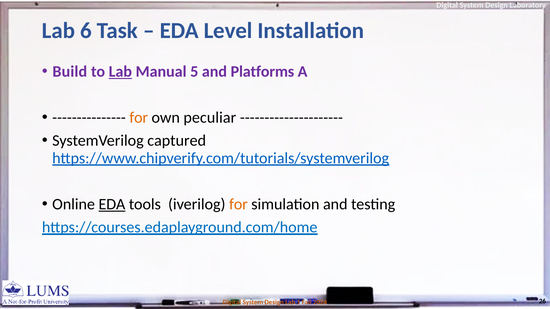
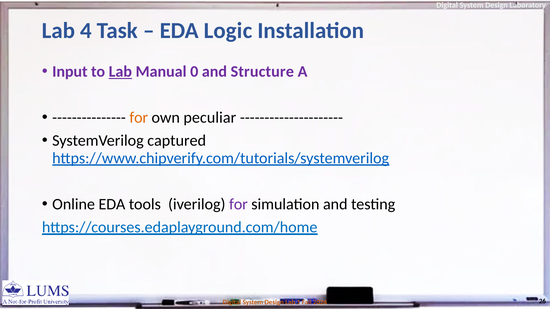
6: 6 -> 4 (86, 31)
Level: Level -> Logic (228, 31)
Build: Build -> Input (70, 72)
5: 5 -> 0 (194, 72)
Platforms: Platforms -> Structure (262, 72)
EDA underline: present -> none (112, 205)
for colour: orange -> purple (238, 205)
